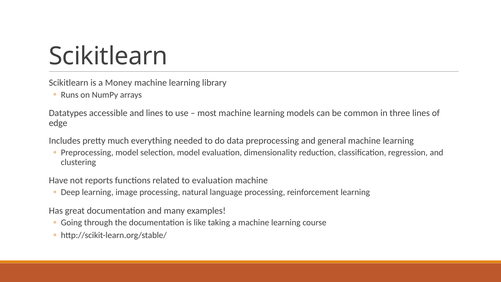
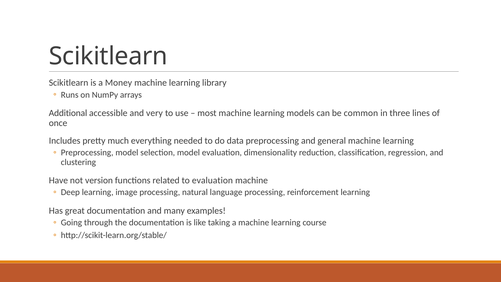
Datatypes: Datatypes -> Additional (68, 113)
and lines: lines -> very (154, 113)
edge: edge -> once (58, 123)
reports: reports -> version (99, 180)
